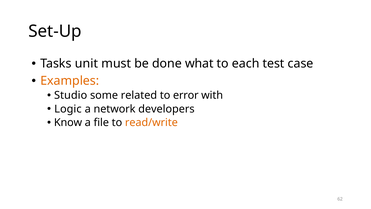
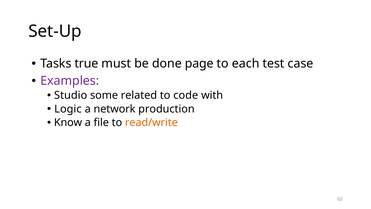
unit: unit -> true (87, 64)
what: what -> page (199, 64)
Examples colour: orange -> purple (70, 81)
error: error -> code (186, 95)
developers: developers -> production (166, 109)
